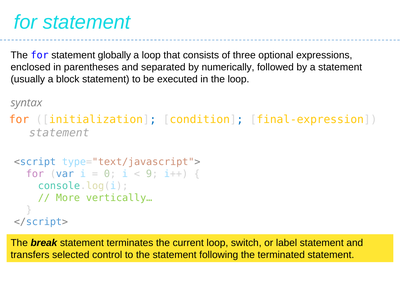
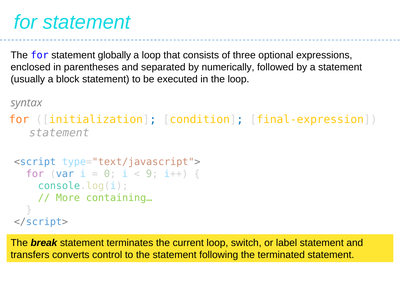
vertically…: vertically… -> containing… (119, 198)
selected: selected -> converts (71, 255)
